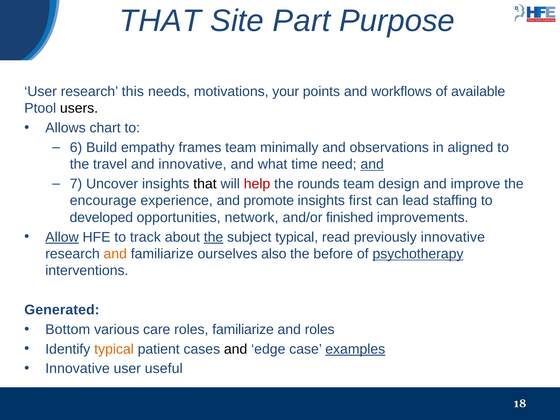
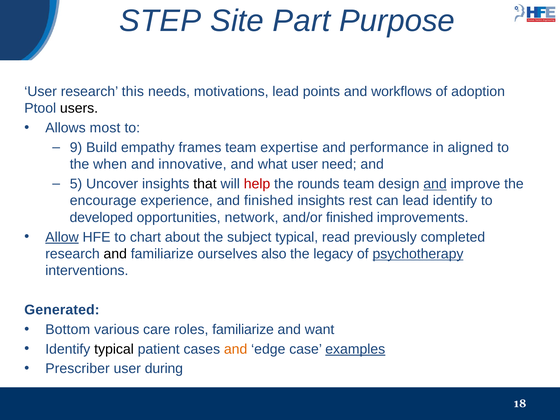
THAT: THAT -> STEP (160, 21)
motivations your: your -> lead (286, 92)
available: available -> adoption (478, 92)
chart: chart -> most (105, 128)
6: 6 -> 9 (76, 148)
minimally: minimally -> expertise (289, 148)
observations: observations -> performance (389, 148)
travel: travel -> when (110, 164)
what time: time -> user (305, 164)
and underline: present -> none (372, 164)
7: 7 -> 5 (76, 184)
and underline: none -> present (435, 184)
and promote: promote -> finished (269, 201)
first: first -> rest (360, 201)
lead staffing: staffing -> identify (455, 201)
track: track -> chart (145, 237)
the underline: present -> none (214, 237)
previously innovative: innovative -> completed (453, 237)
and colour: orange -> black (115, 254)
before: before -> legacy (333, 254)
and roles: roles -> want (320, 330)
typical colour: orange -> black (114, 349)
and colour: black -> orange (236, 349)
Innovative: Innovative -> Prescriber (77, 369)
useful: useful -> during (164, 369)
